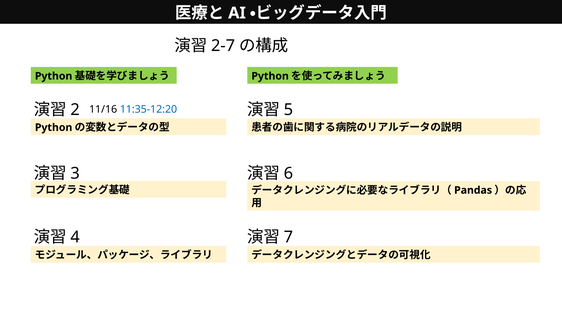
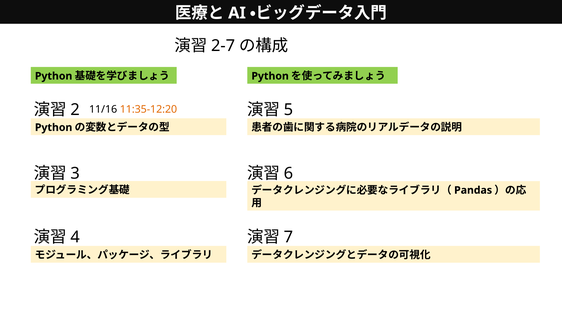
11:35-12:20 colour: blue -> orange (148, 109)
